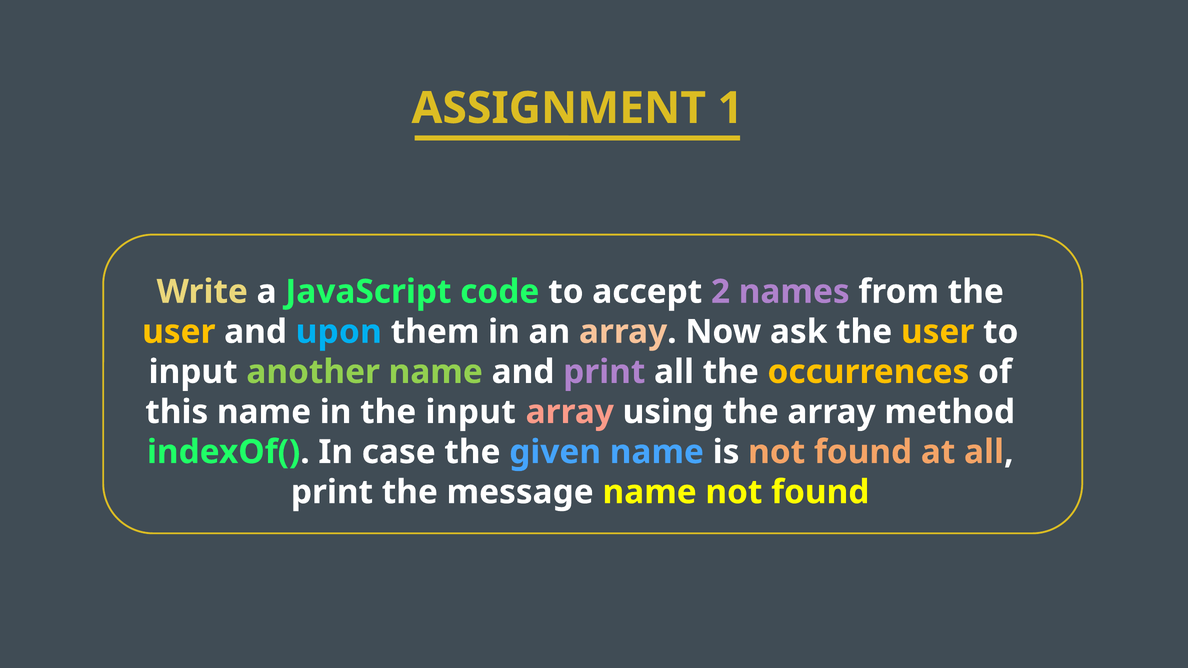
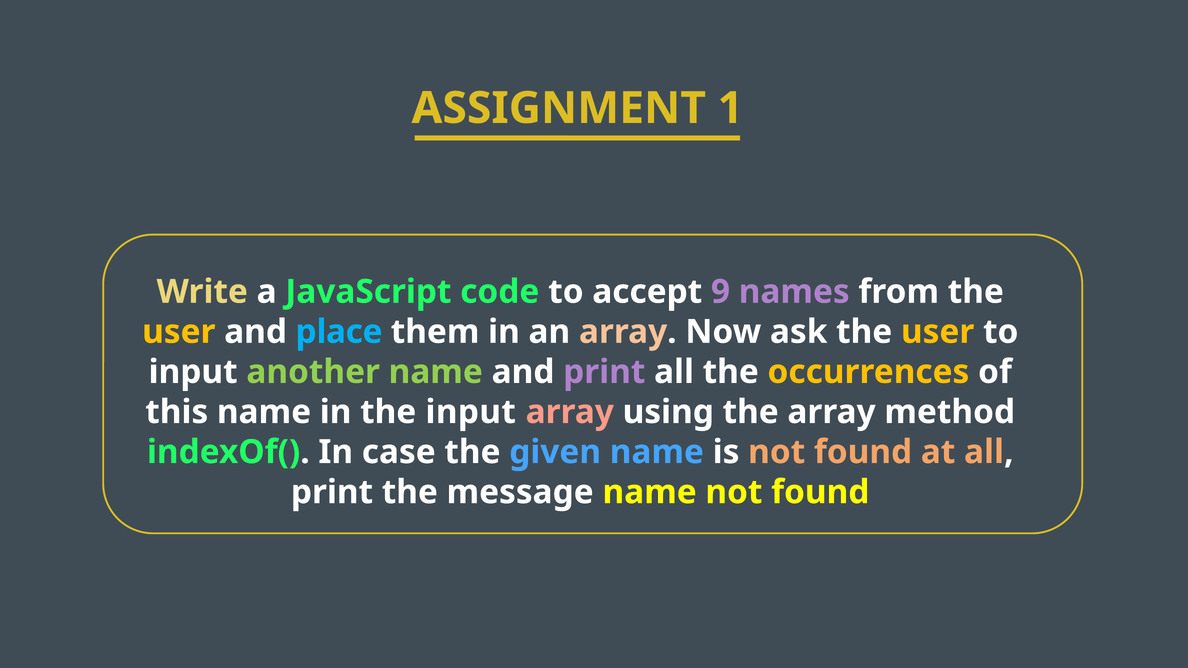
2: 2 -> 9 (721, 292)
upon: upon -> place (339, 332)
